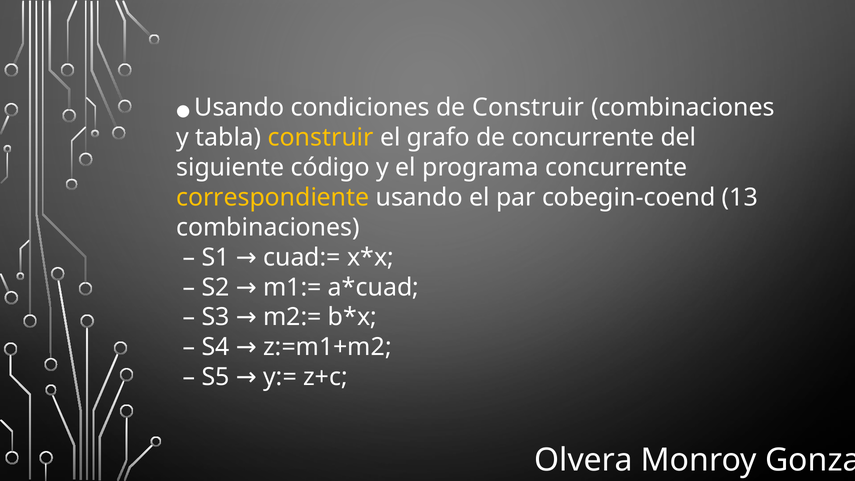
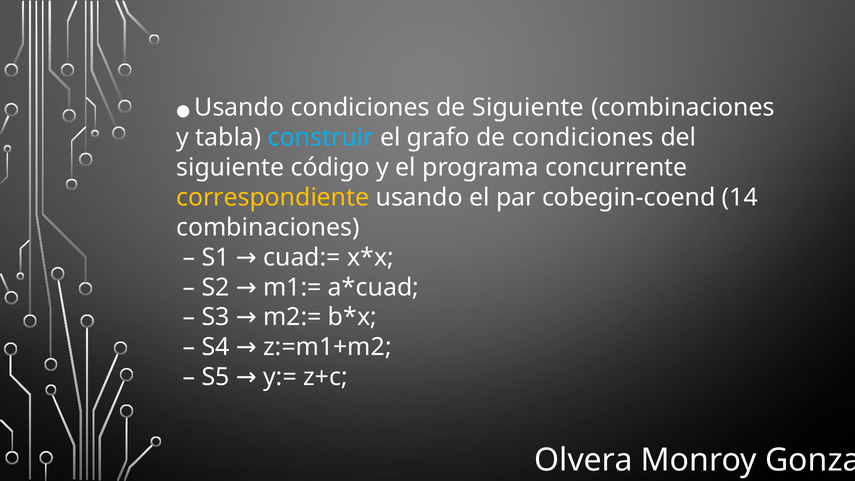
de Construir: Construir -> Siguiente (528, 108)
construir colour: yellow -> light blue (321, 138)
de concurrente: concurrente -> condiciones (583, 138)
13: 13 -> 14 (740, 197)
